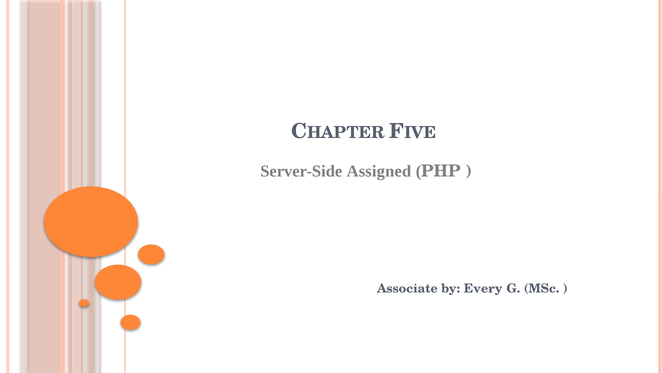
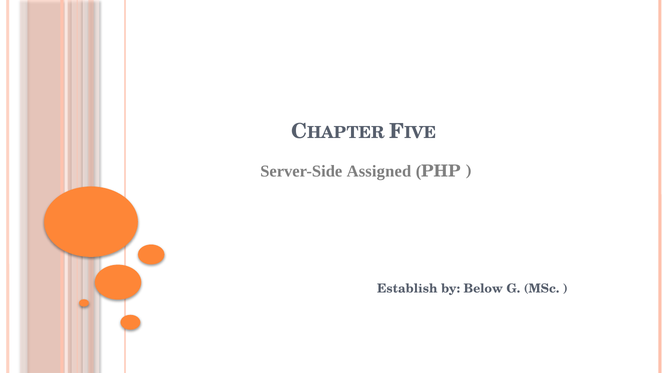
Associate: Associate -> Establish (407, 288)
Every: Every -> Below (483, 288)
